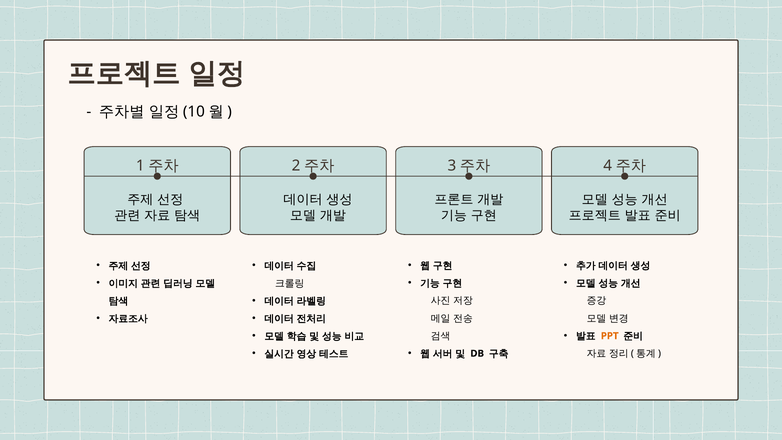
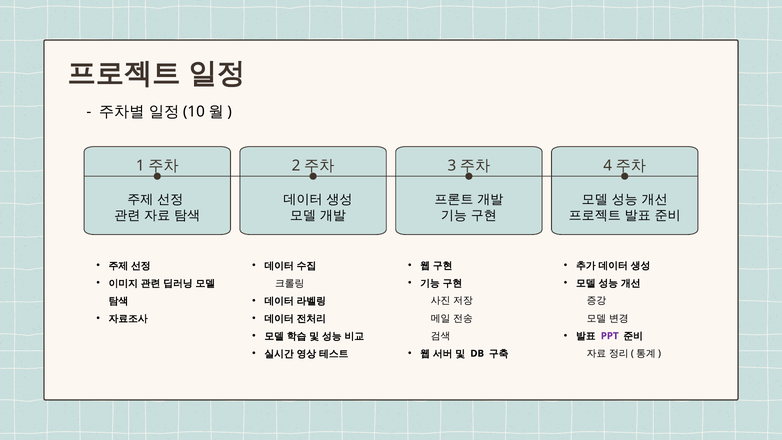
PPT colour: orange -> purple (610, 336)
